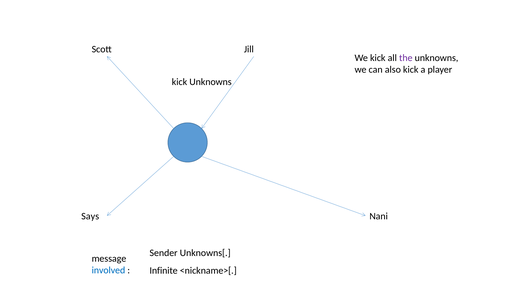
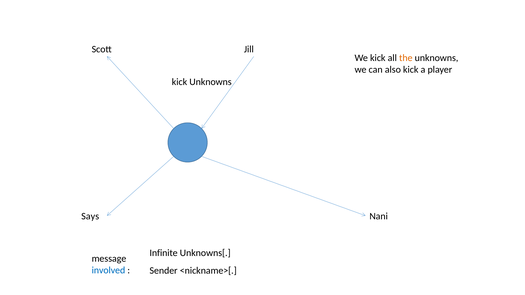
the colour: purple -> orange (406, 58)
Sender: Sender -> Infinite (164, 253)
Infinite: Infinite -> Sender (164, 271)
